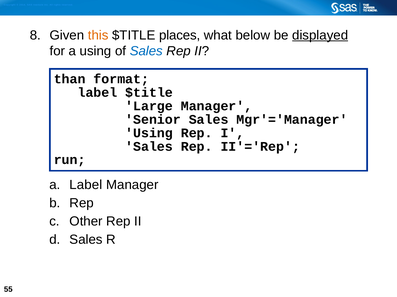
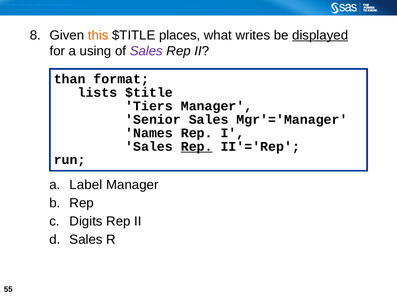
below: below -> writes (253, 35)
Sales colour: blue -> purple (146, 51)
label: label -> lists (97, 93)
Large: Large -> Tiers (149, 106)
Using: Using -> Names (149, 133)
Rep underline: none -> present (197, 147)
Other: Other -> Digits (86, 222)
